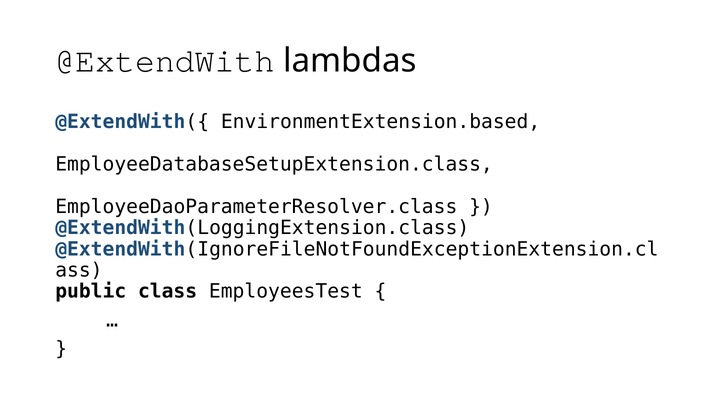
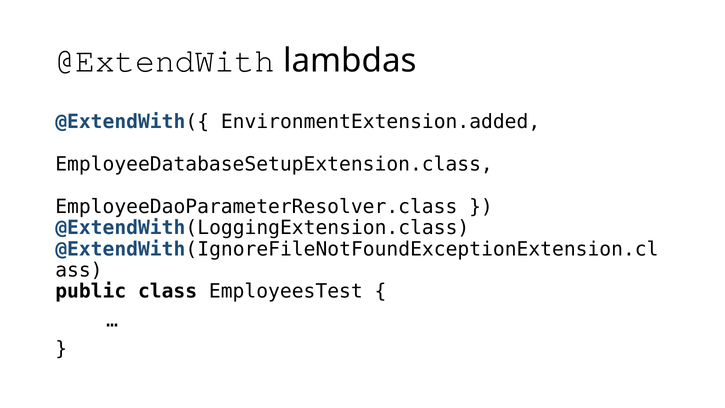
EnvironmentExtension.based: EnvironmentExtension.based -> EnvironmentExtension.added (381, 122)
